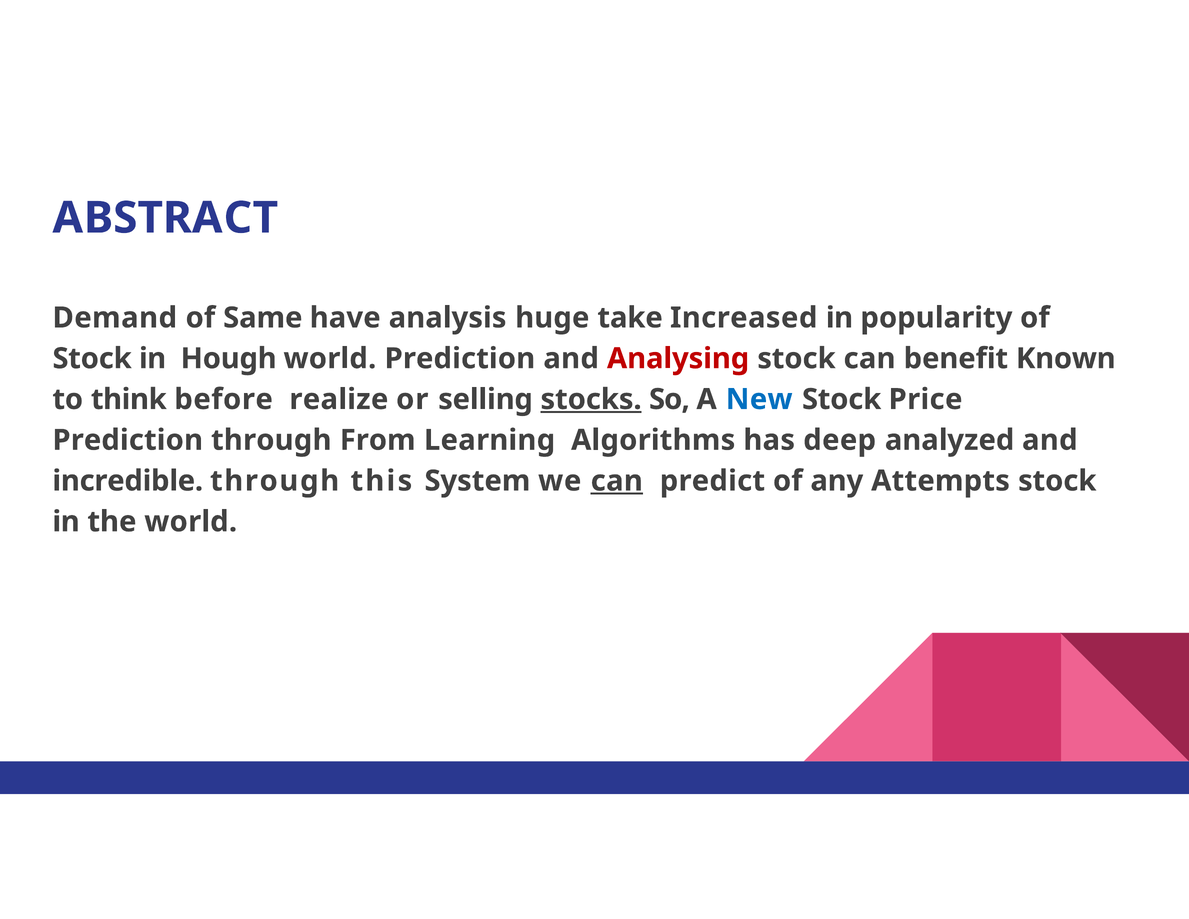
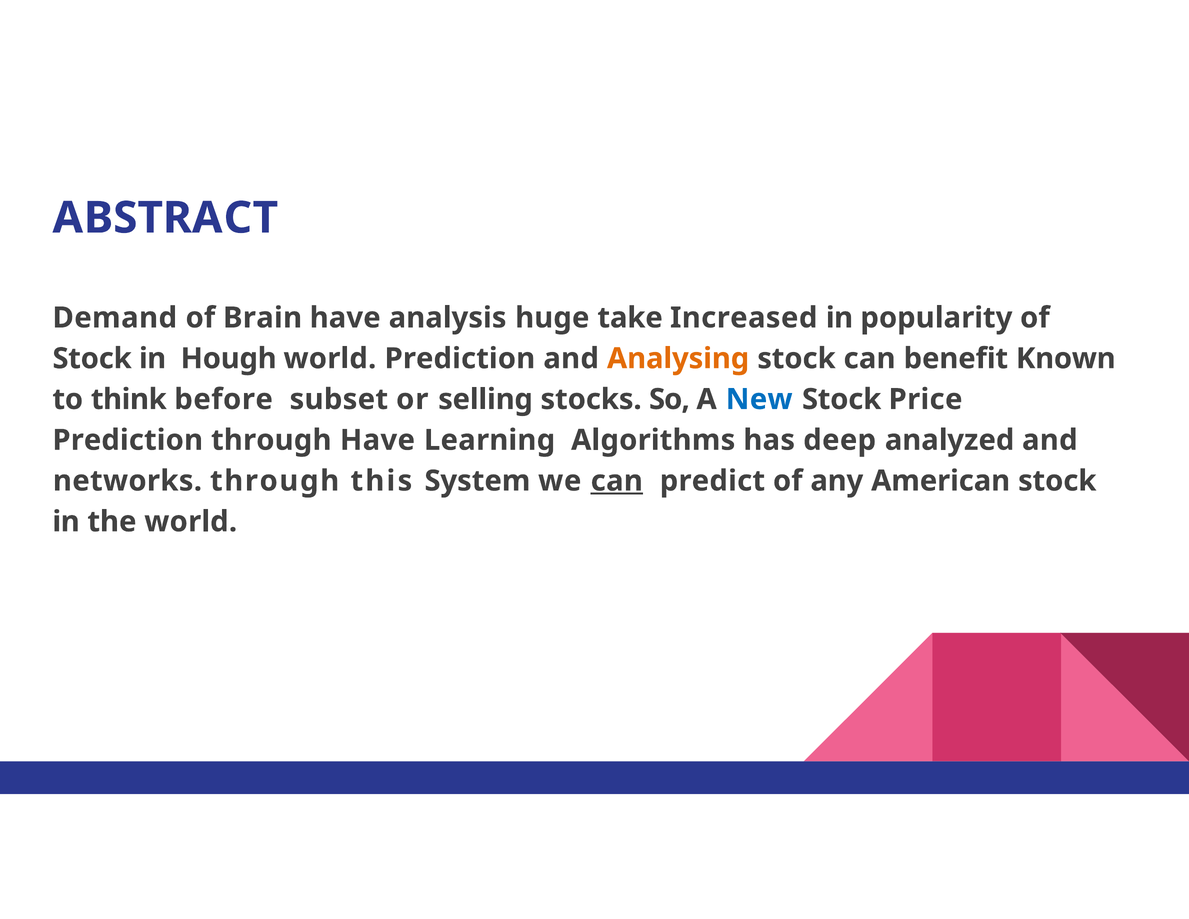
Same: Same -> Brain (263, 318)
Analysing colour: red -> orange (678, 358)
realize: realize -> subset (339, 399)
stocks underline: present -> none (591, 399)
through From: From -> Have (377, 440)
incredible: incredible -> networks (127, 481)
Attempts: Attempts -> American (941, 481)
